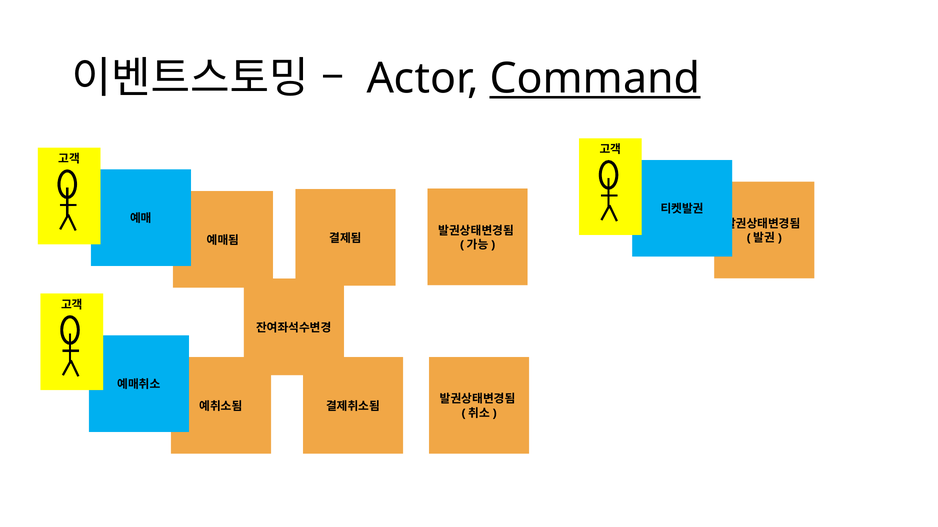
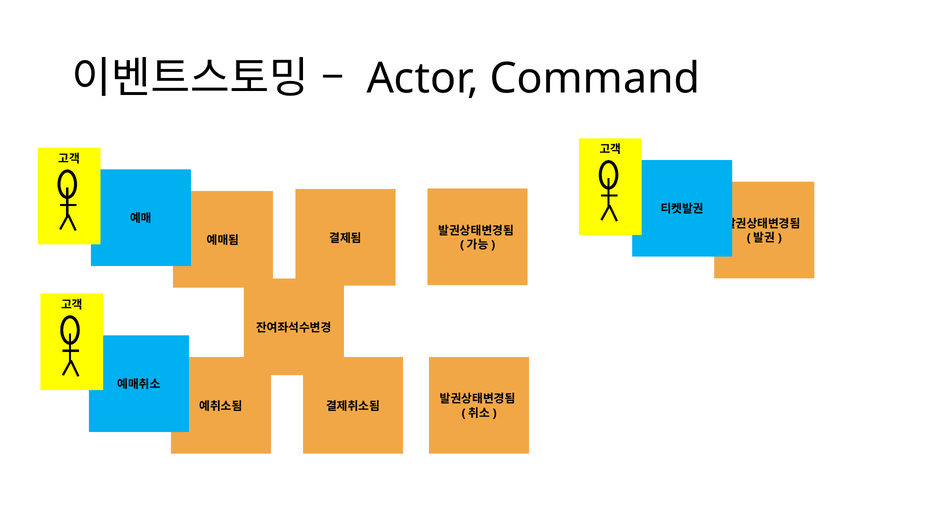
Command underline: present -> none (595, 79)
